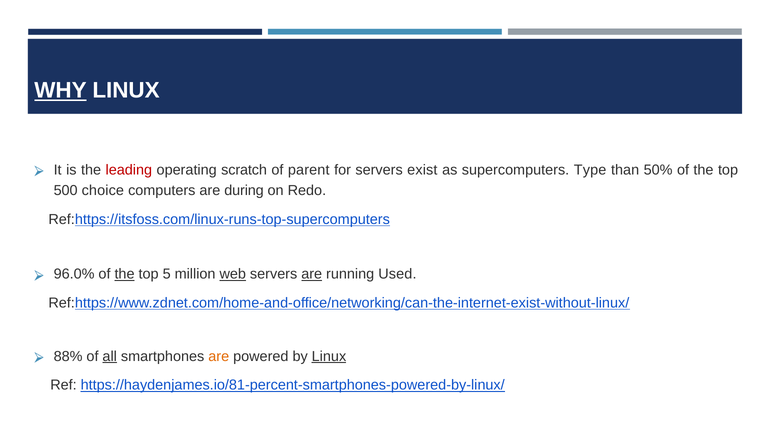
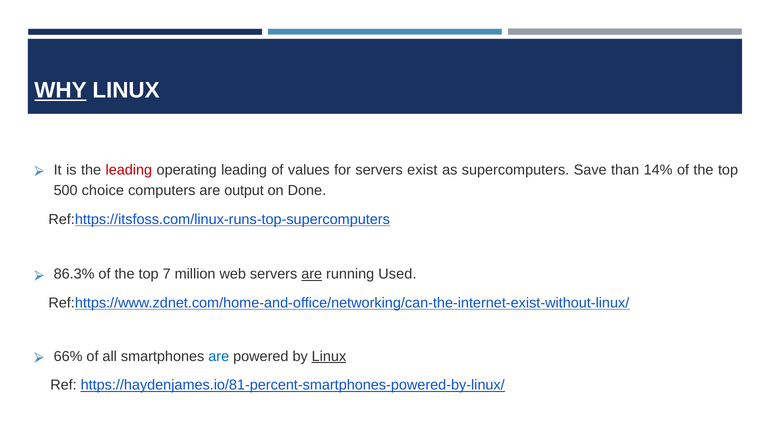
operating scratch: scratch -> leading (244, 170)
parent: parent -> values (309, 170)
Type: Type -> Save (590, 170)
50%: 50% -> 14% (658, 170)
during: during -> output (244, 191)
Redo: Redo -> Done (307, 191)
96.0%: 96.0% -> 86.3% (74, 274)
the underline: present -> none (125, 274)
5: 5 -> 7 (167, 274)
web underline: present -> none (233, 274)
88%: 88% -> 66% (68, 356)
all underline: present -> none (110, 356)
are colour: orange -> blue (219, 356)
